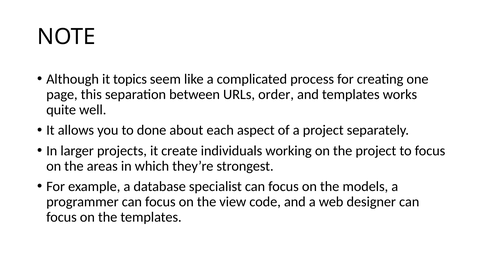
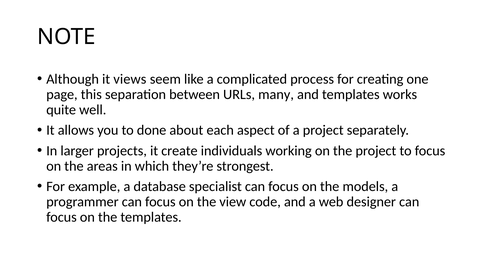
topics: topics -> views (130, 79)
order: order -> many (276, 94)
